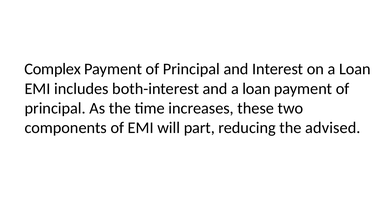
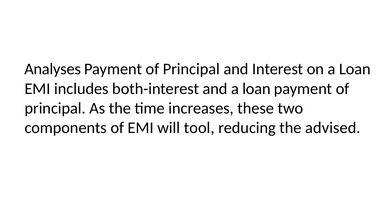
Complex: Complex -> Analyses (53, 69)
part: part -> tool (199, 128)
